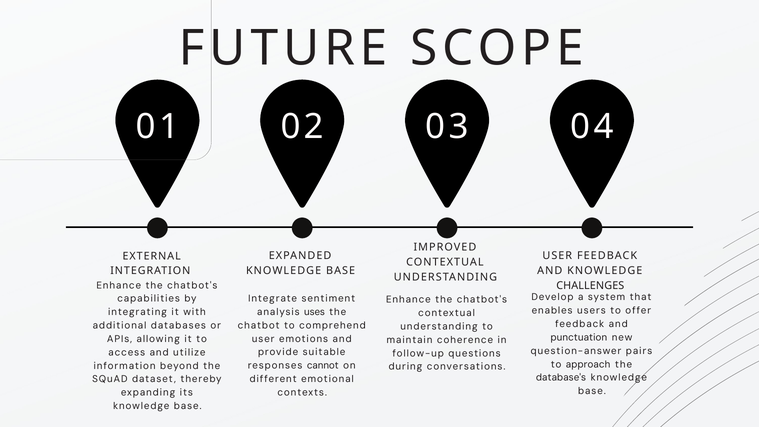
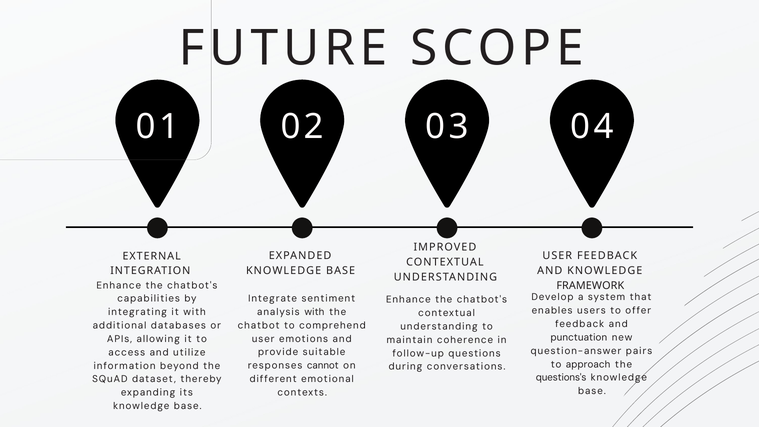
CHALLENGES: CHALLENGES -> FRAMEWORK (590, 286)
analysis uses: uses -> with (314, 312)
database's: database's -> questions's (561, 378)
